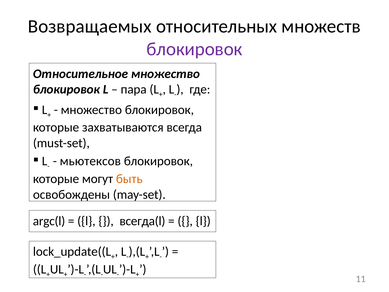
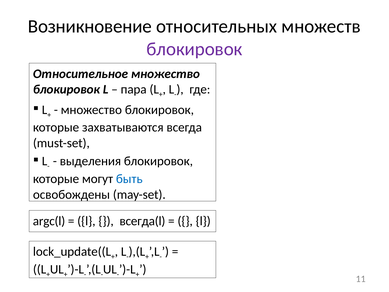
Возвращаемых: Возвращаемых -> Возникновение (90, 26)
мьютексов: мьютексов -> выделения (90, 161)
быть colour: orange -> blue (129, 179)
